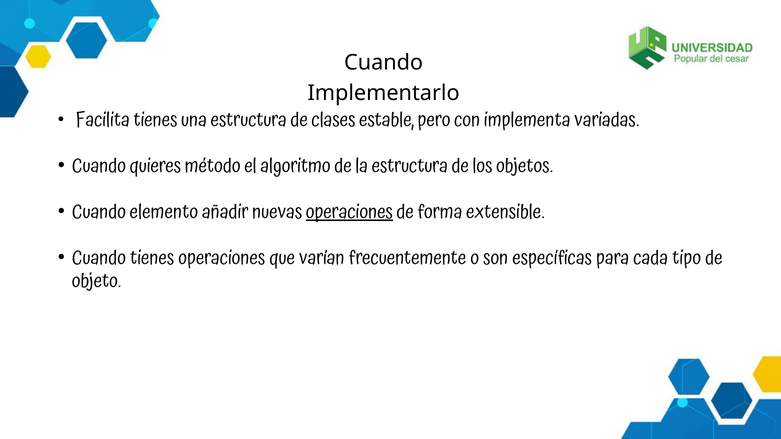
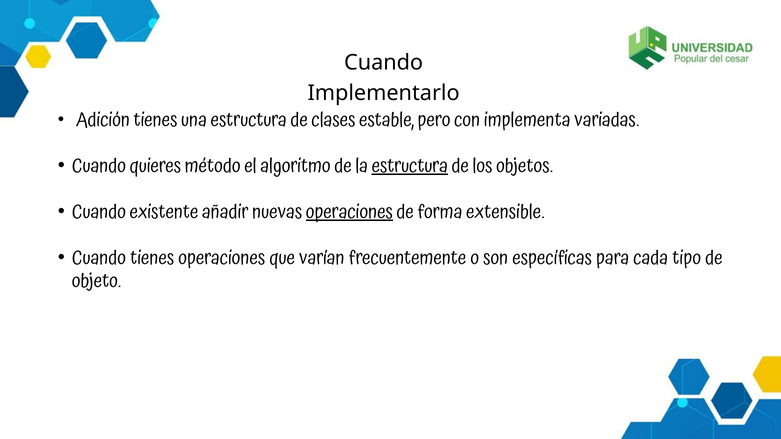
Facilita: Facilita -> Adición (103, 120)
estructura underline: none -> present (410, 166)
elemento: elemento -> existente (164, 212)
